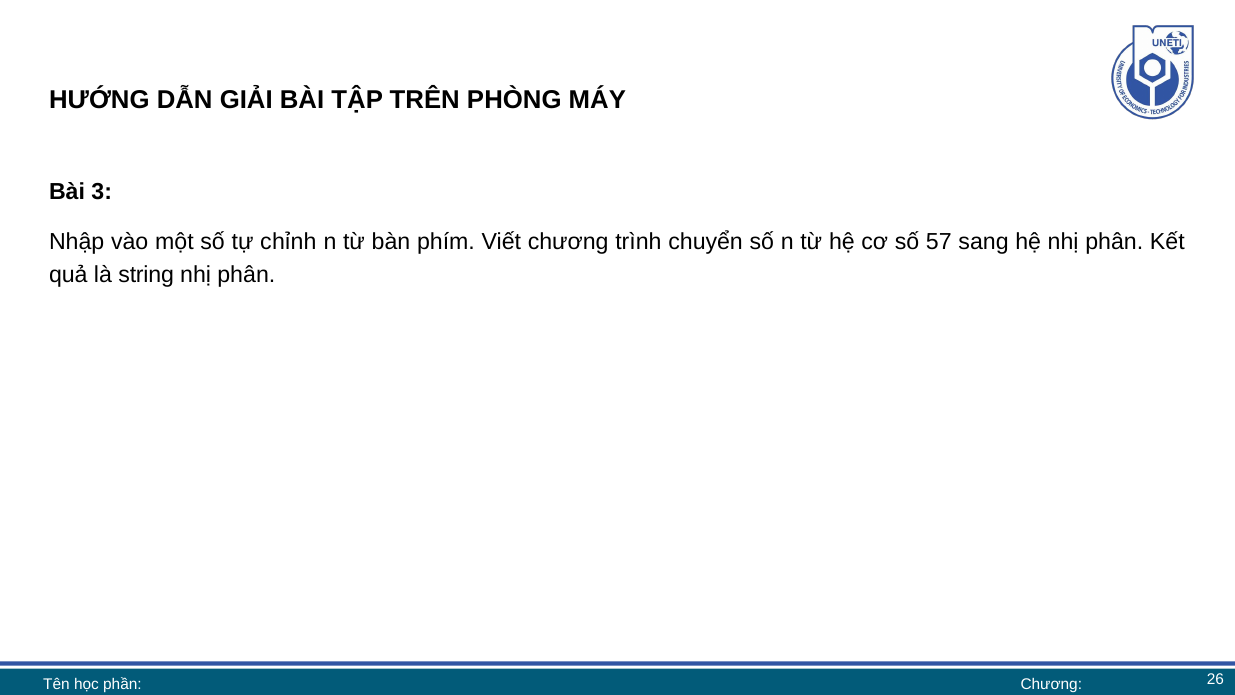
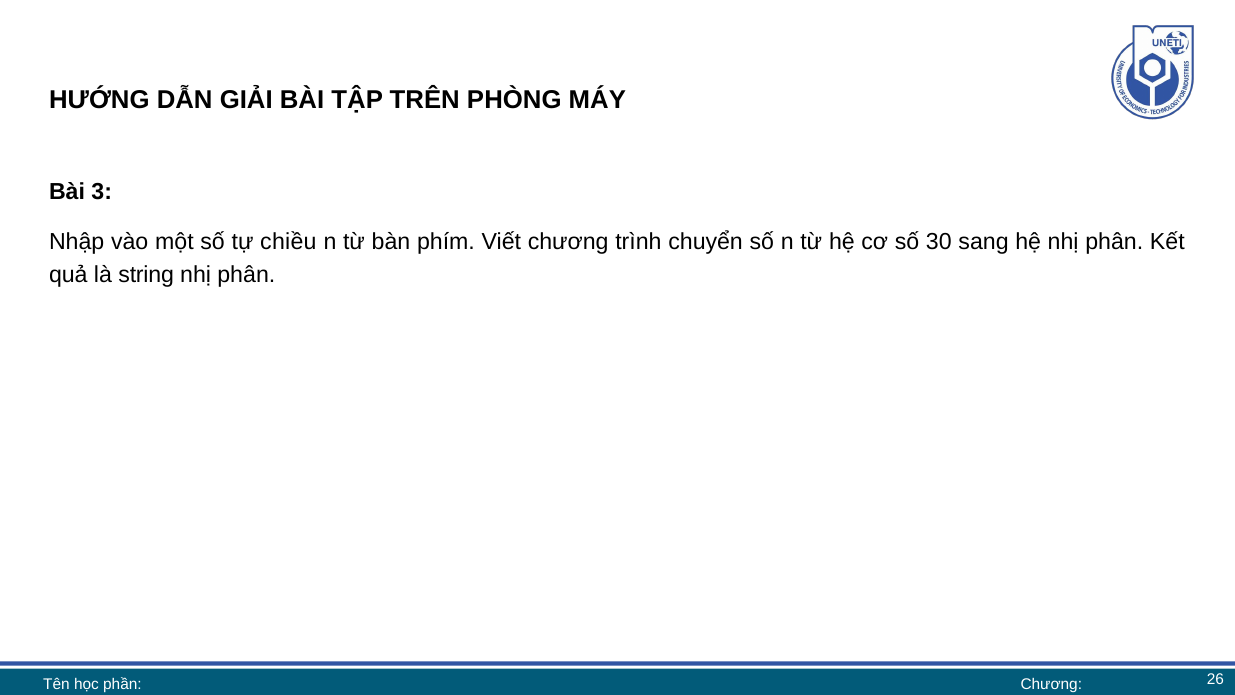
chỉnh: chỉnh -> chiều (288, 241)
57: 57 -> 30 (939, 241)
